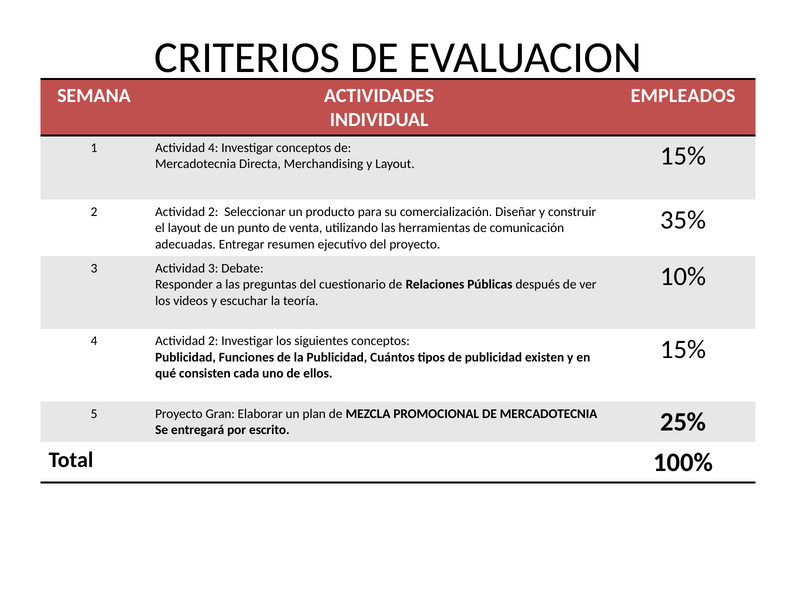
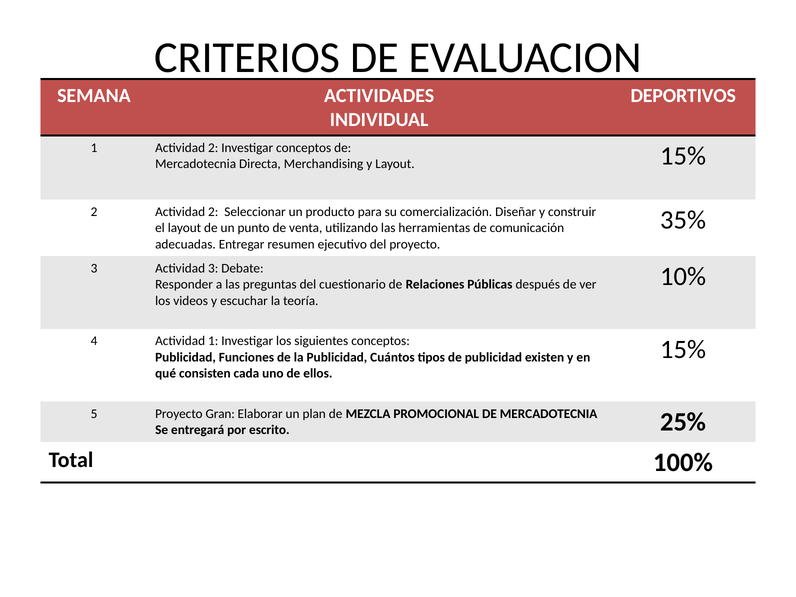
EMPLEADOS: EMPLEADOS -> DEPORTIVOS (683, 95)
1 Actividad 4: 4 -> 2 (213, 148)
4 Actividad 2: 2 -> 1 (213, 341)
